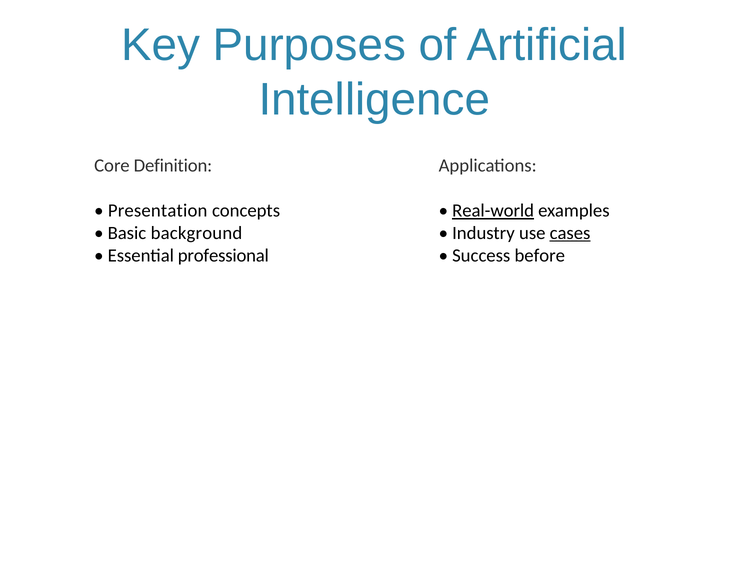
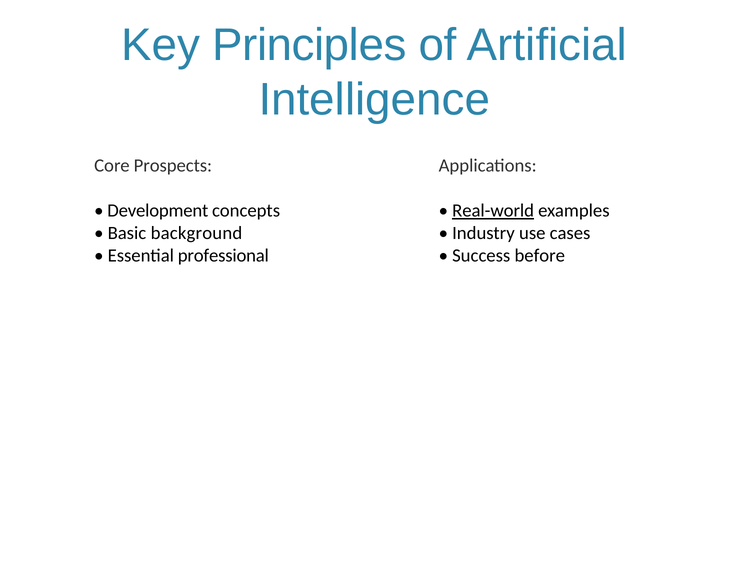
Purposes: Purposes -> Principles (309, 45)
Definition: Definition -> Prospects (173, 166)
Presentation: Presentation -> Development (158, 211)
cases underline: present -> none (570, 233)
